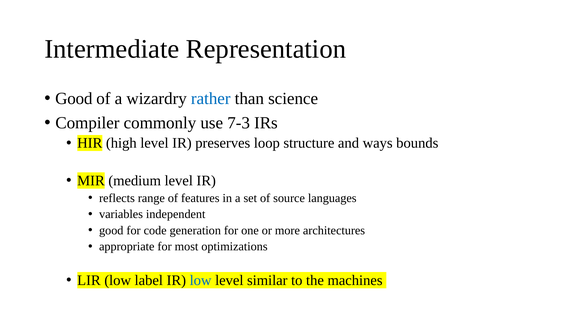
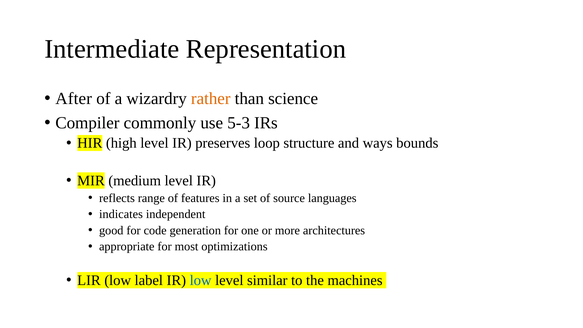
Good: Good -> After (74, 99)
rather colour: blue -> orange (211, 99)
7-3: 7-3 -> 5-3 (239, 123)
variables: variables -> indicates (121, 214)
